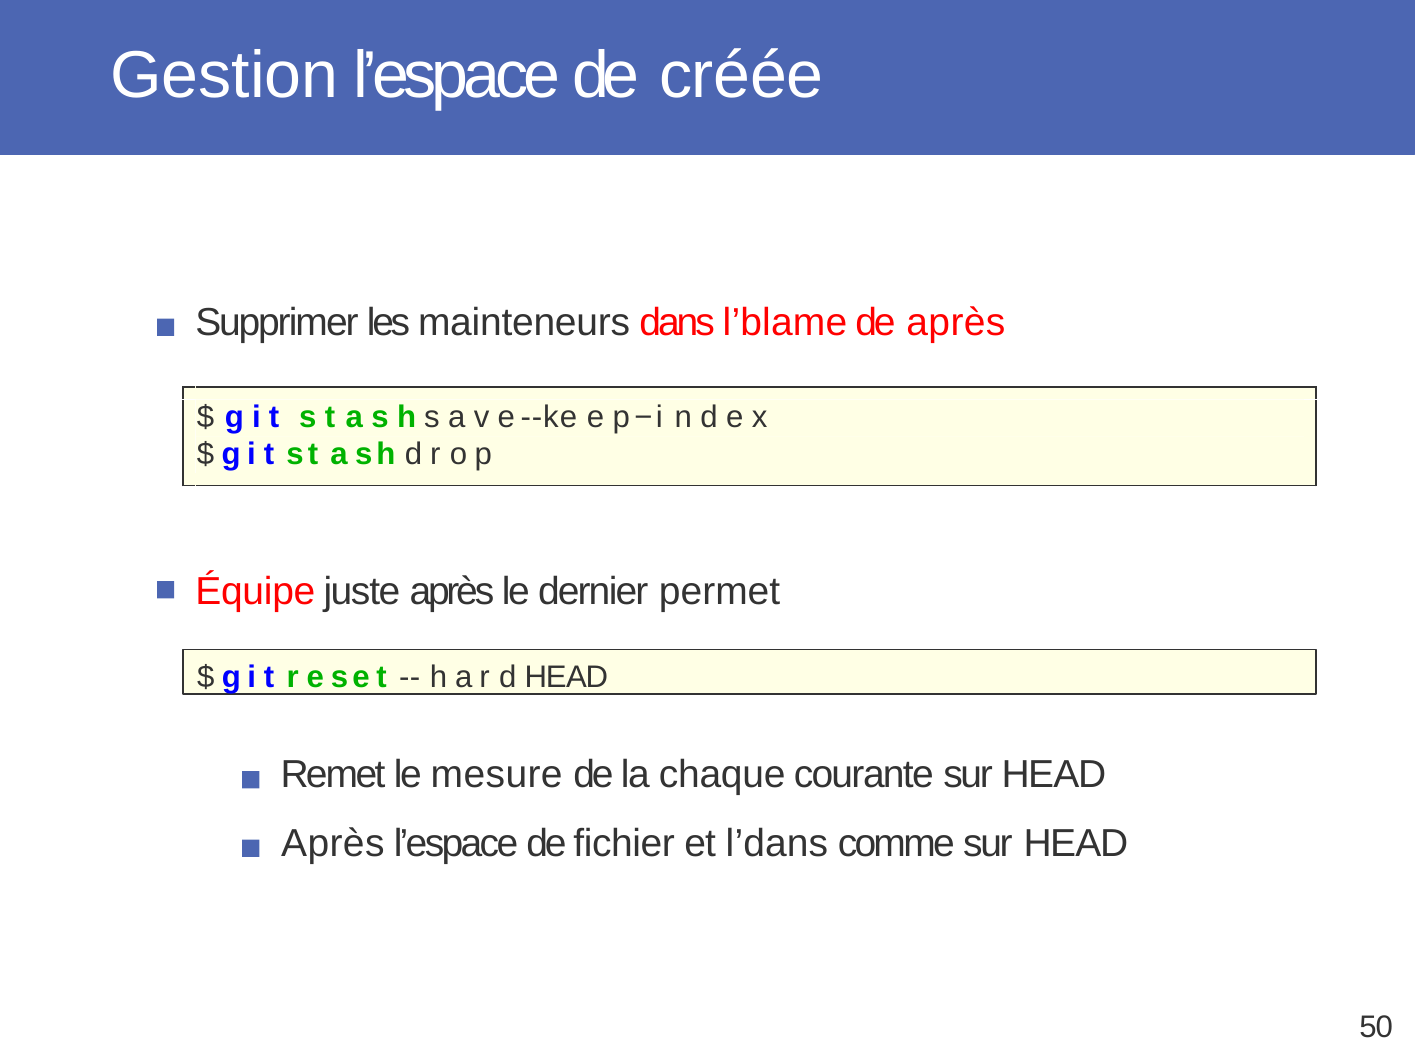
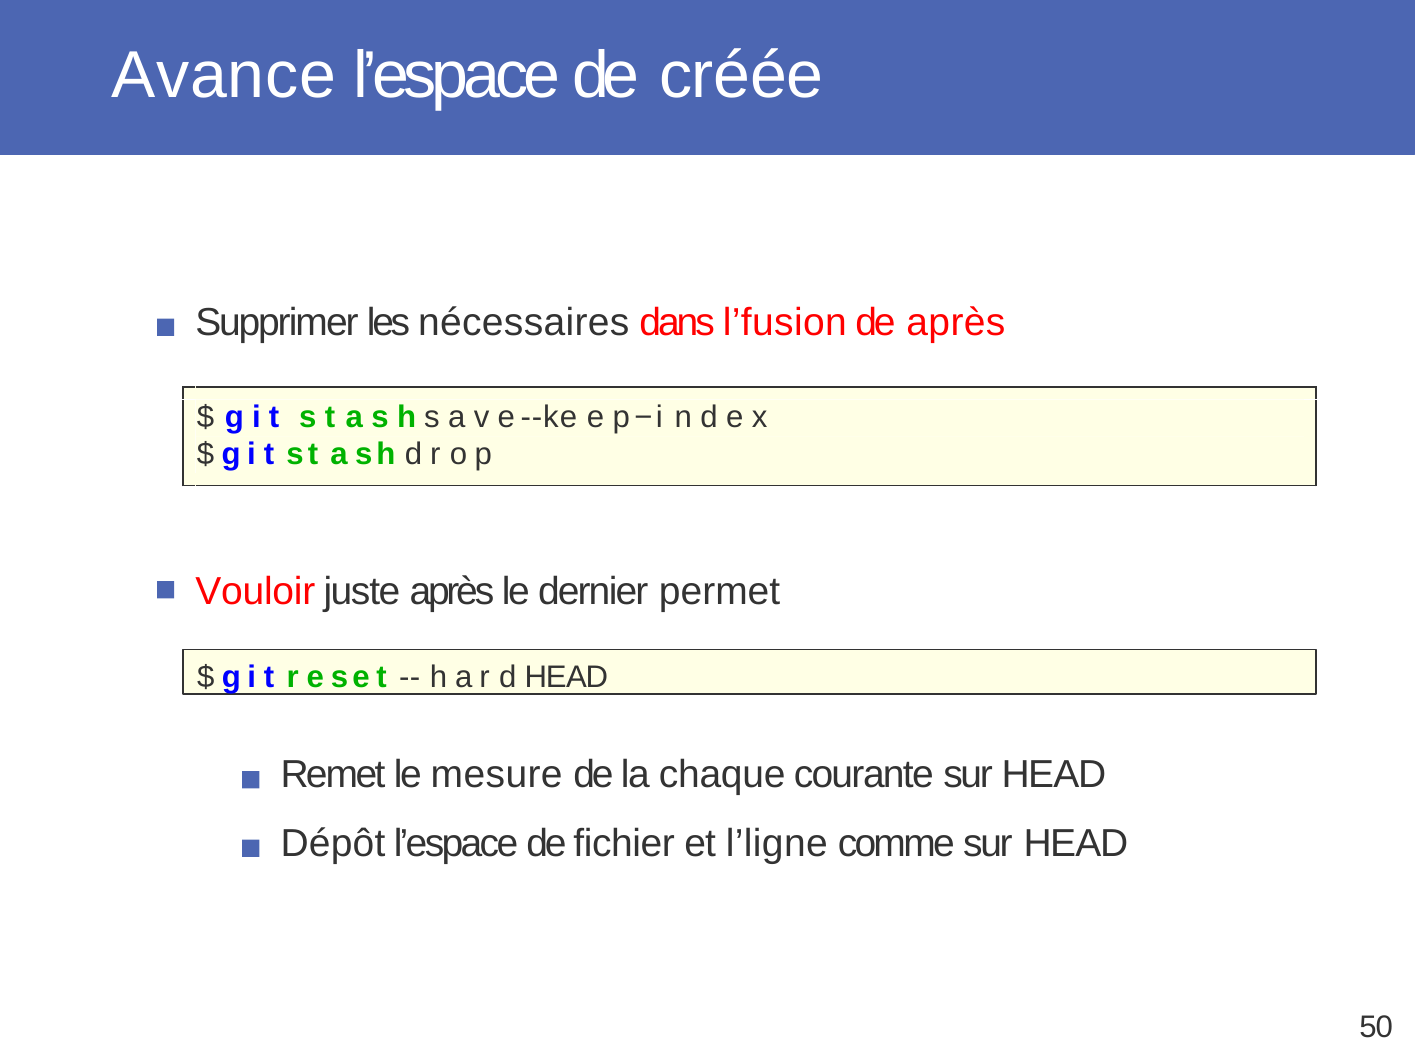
Gestion: Gestion -> Avance (224, 75)
mainteneurs: mainteneurs -> nécessaires (524, 323)
l’blame: l’blame -> l’fusion (785, 323)
Équipe: Équipe -> Vouloir (255, 592)
Après: Après -> Dépôt (333, 844)
l’dans: l’dans -> l’ligne (777, 844)
